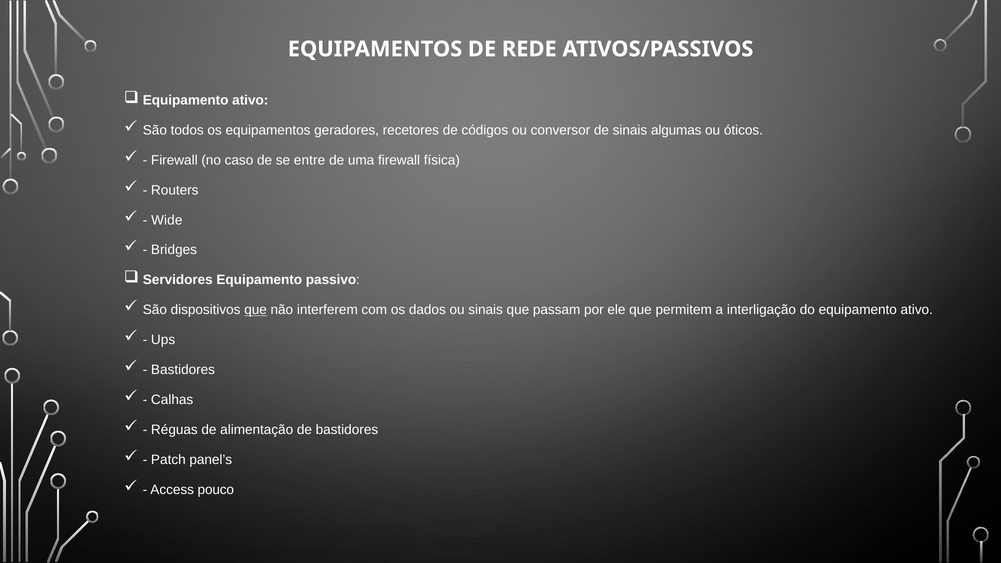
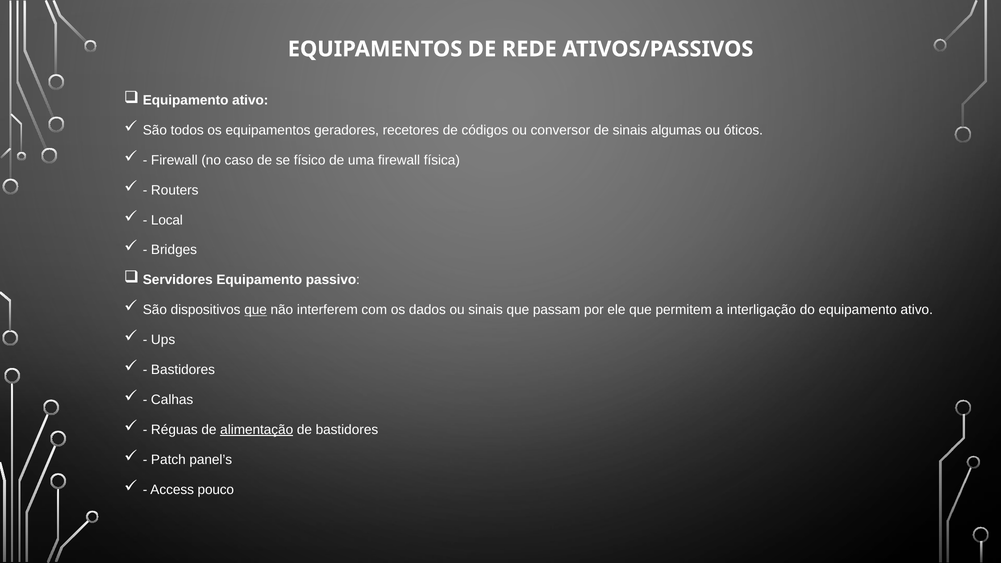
entre: entre -> físico (310, 160)
Wide: Wide -> Local (167, 220)
alimentação underline: none -> present (257, 430)
